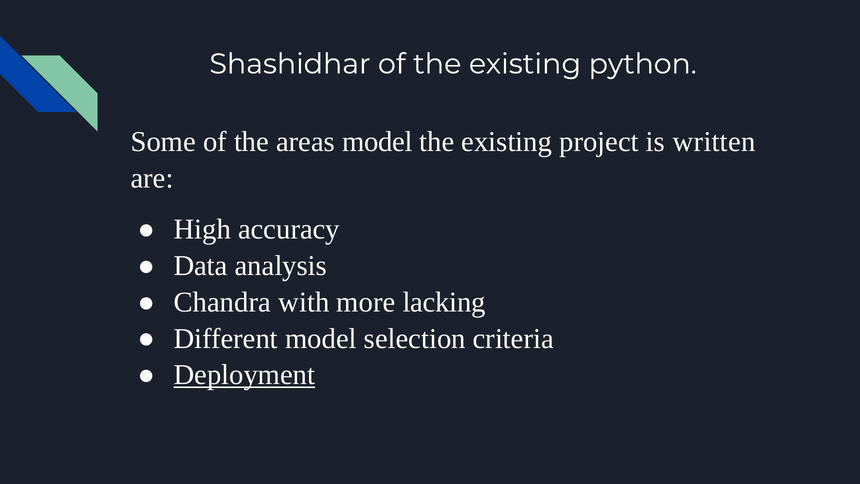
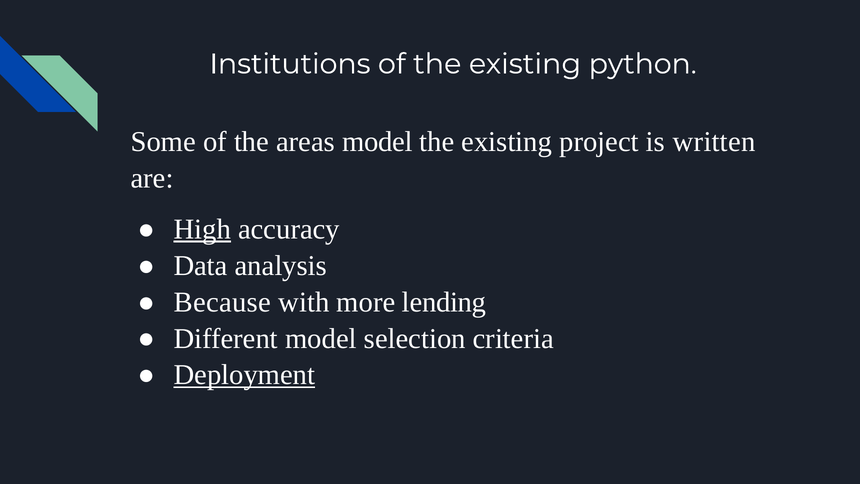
Shashidhar: Shashidhar -> Institutions (290, 64)
High underline: none -> present (202, 229)
Chandra: Chandra -> Because (222, 302)
lacking: lacking -> lending (444, 302)
